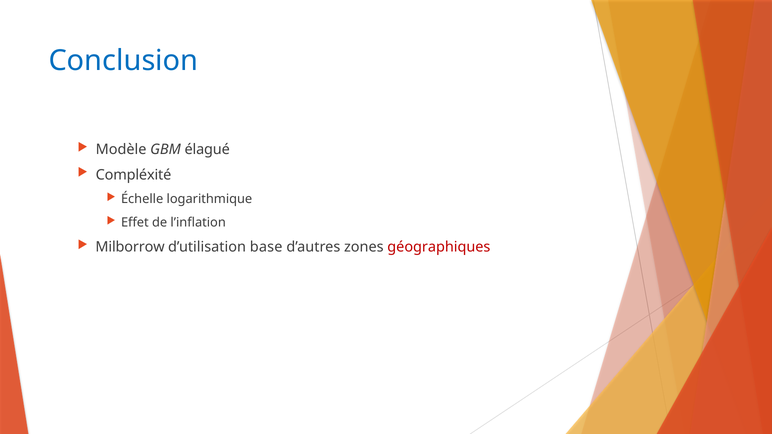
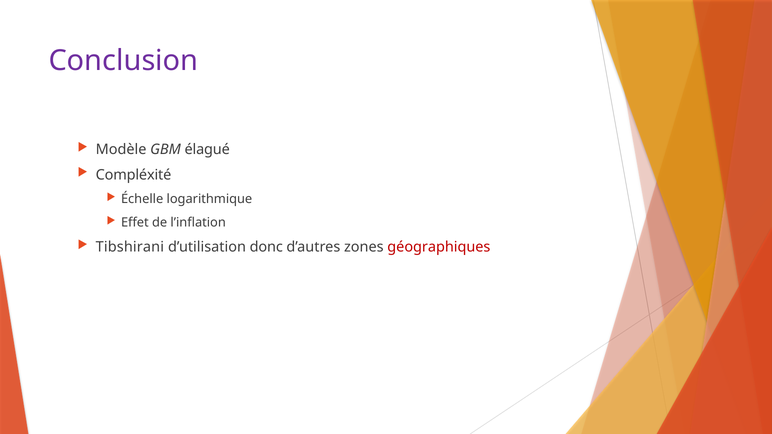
Conclusion colour: blue -> purple (123, 61)
Milborrow: Milborrow -> Tibshirani (130, 247)
base: base -> donc (266, 247)
